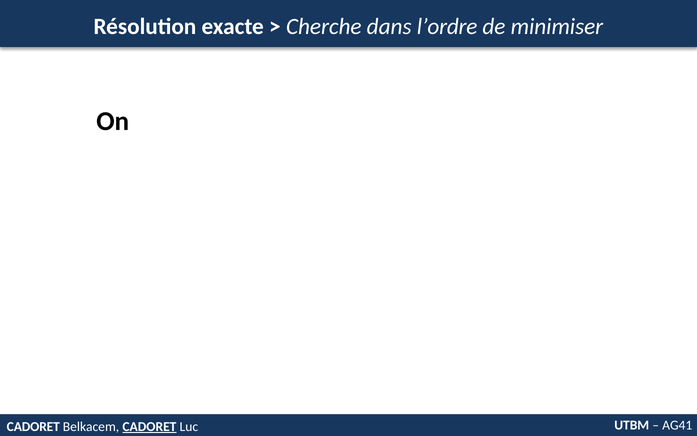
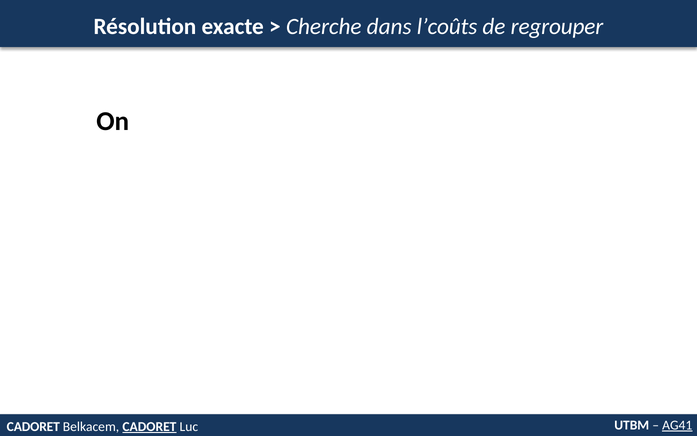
l’ordre: l’ordre -> l’coûts (447, 26)
minimiser: minimiser -> regrouper (557, 26)
AG41 underline: none -> present (677, 425)
